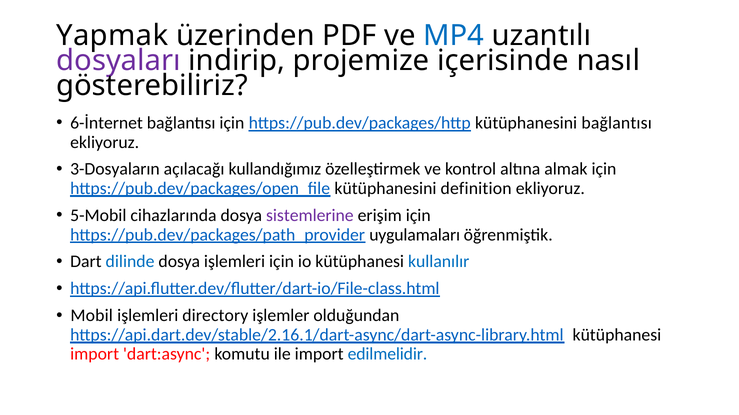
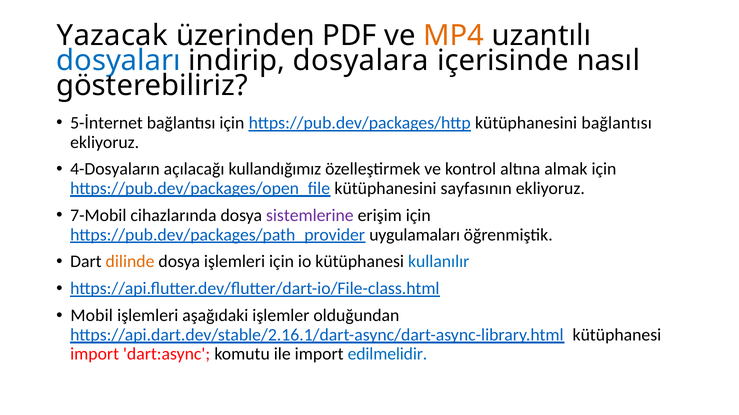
Yapmak: Yapmak -> Yazacak (112, 35)
MP4 colour: blue -> orange (454, 35)
dosyaları colour: purple -> blue (119, 61)
projemize: projemize -> dosyalara (361, 61)
6-İnternet: 6-İnternet -> 5-İnternet (107, 123)
3-Dosyaların: 3-Dosyaların -> 4-Dosyaların (115, 169)
definition: definition -> sayfasının (476, 189)
5-Mobil: 5-Mobil -> 7-Mobil (98, 216)
dilinde colour: blue -> orange (130, 262)
directory: directory -> aşağıdaki (215, 316)
